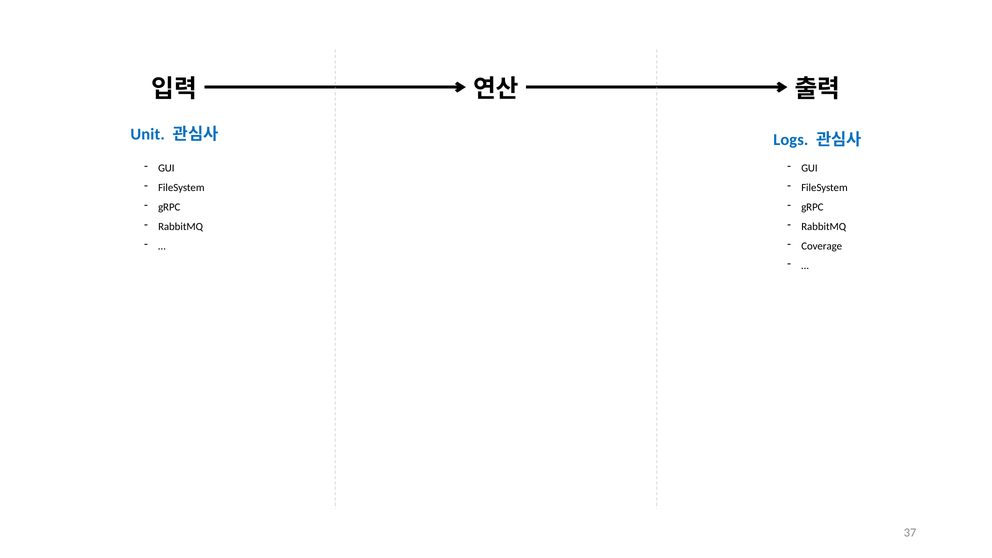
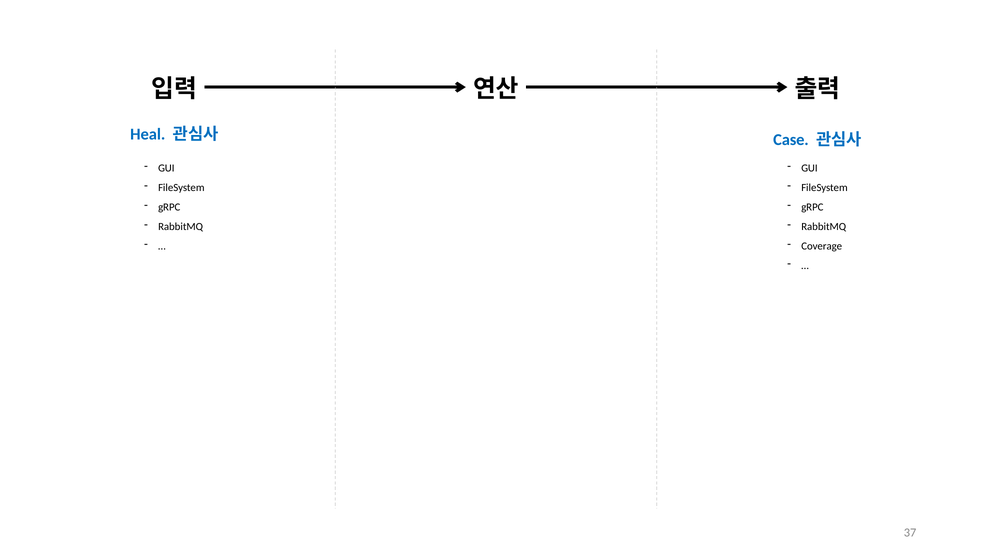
Unit: Unit -> Heal (148, 134)
Logs: Logs -> Case (791, 140)
